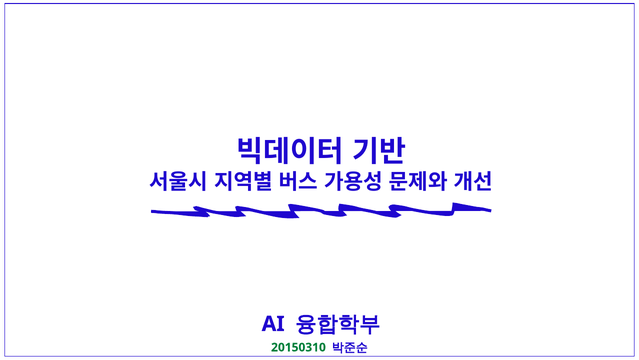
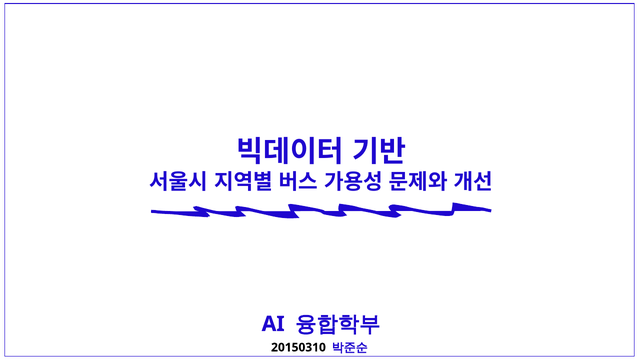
20150310 colour: green -> black (298, 347)
